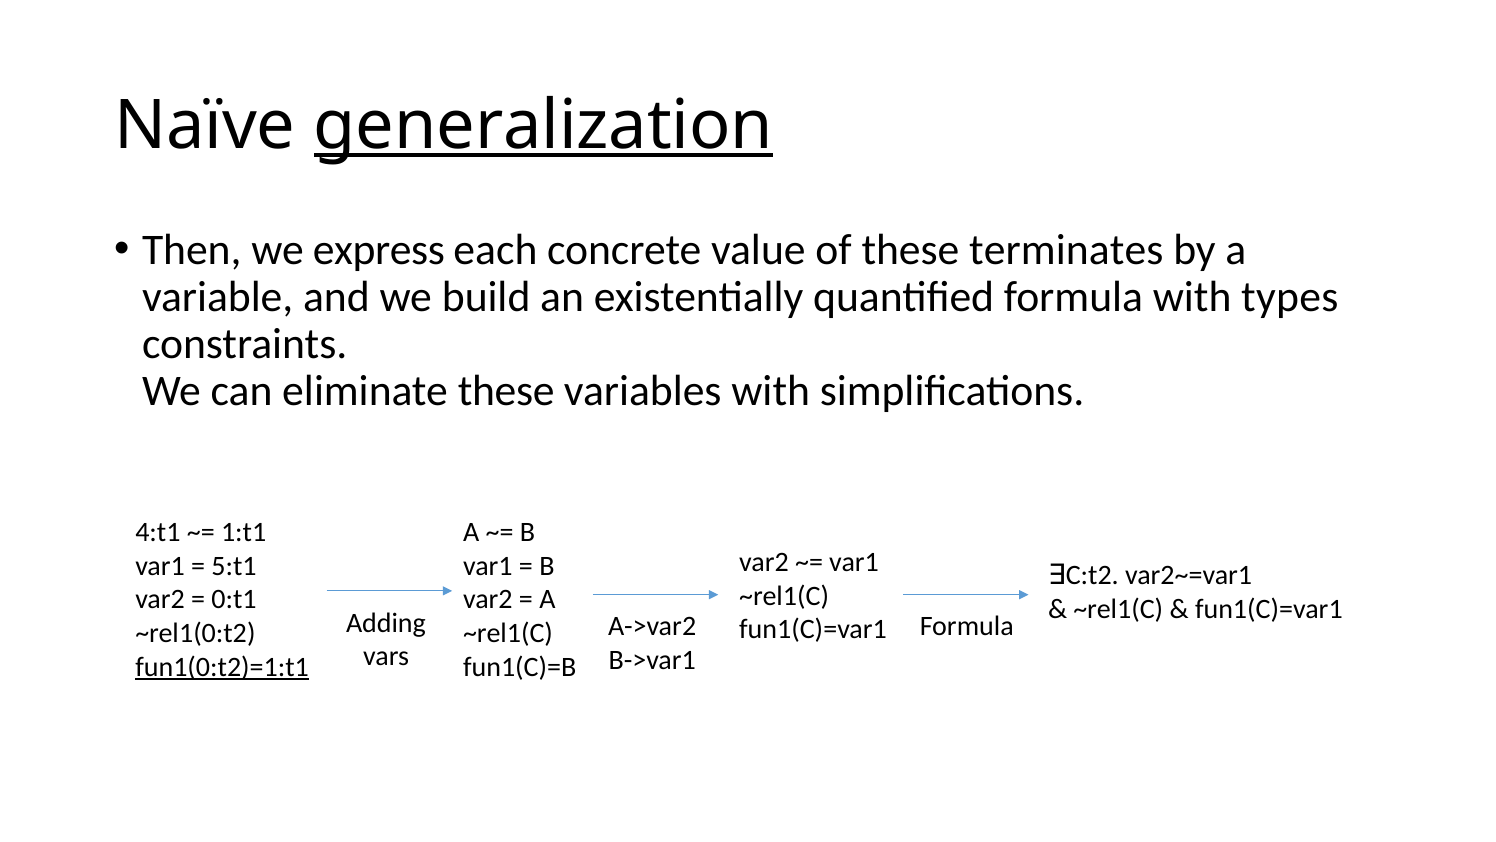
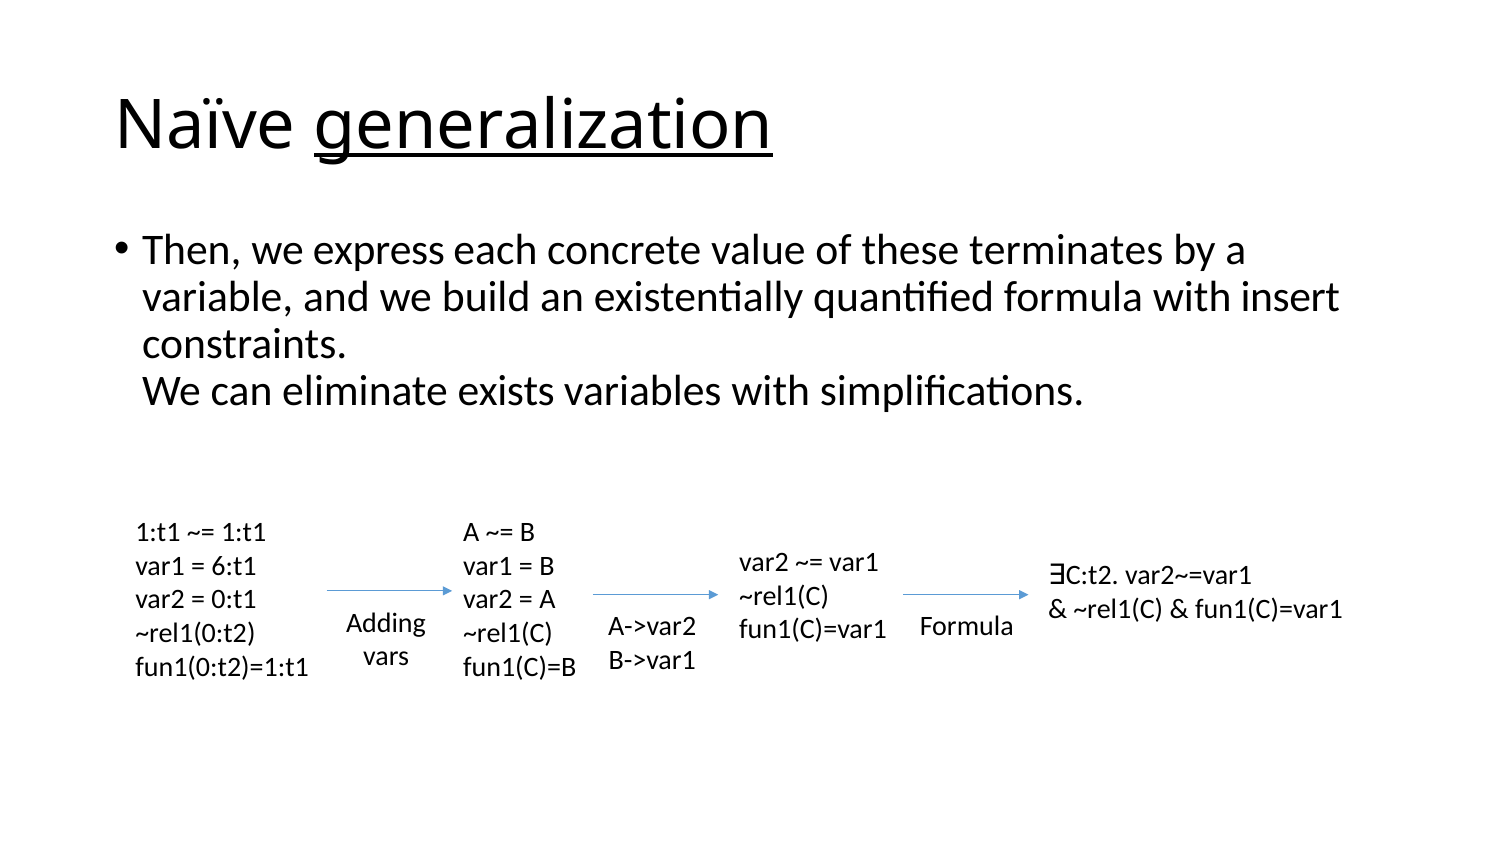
types: types -> insert (1290, 297)
eliminate these: these -> exists (506, 391)
4:t1: 4:t1 -> 1:t1 (158, 532)
5:t1: 5:t1 -> 6:t1 (234, 566)
fun1(0:t2)=1:t1 underline: present -> none (222, 666)
